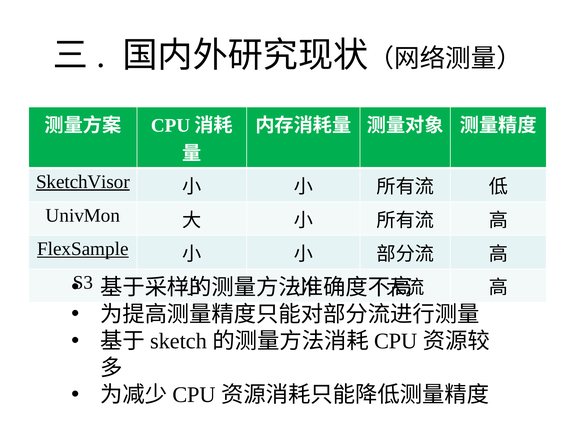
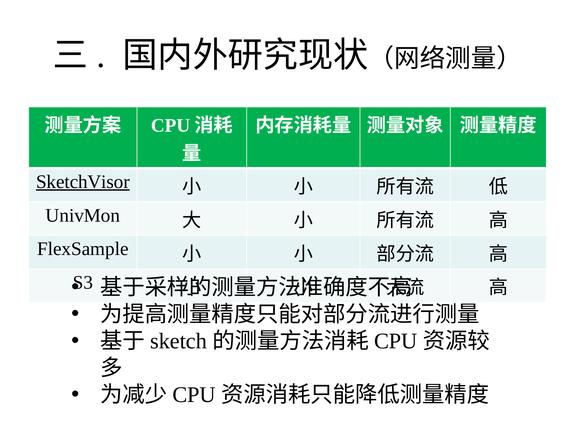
FlexSample underline: present -> none (83, 249)
